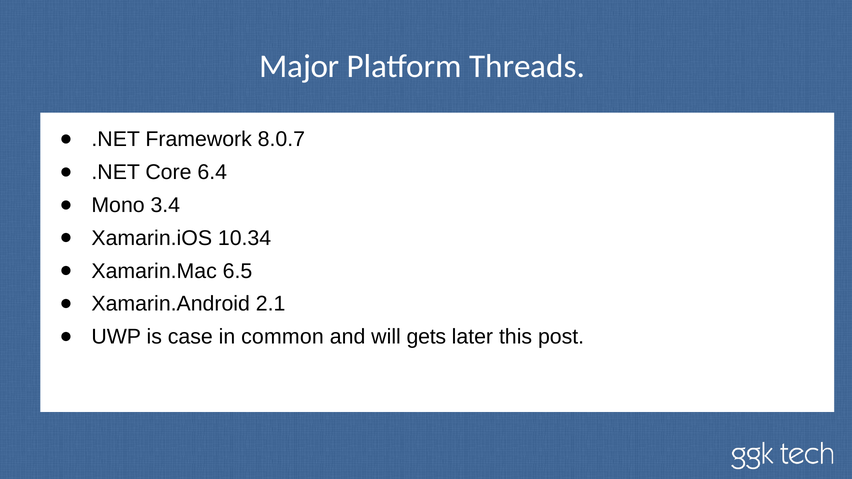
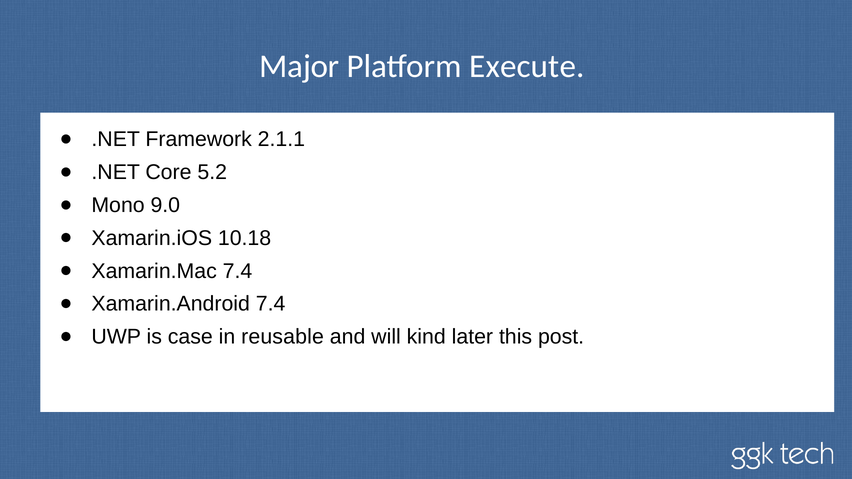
Threads: Threads -> Execute (527, 67)
8.0.7: 8.0.7 -> 2.1.1 (281, 139)
6.4: 6.4 -> 5.2 (212, 172)
3.4: 3.4 -> 9.0 (165, 205)
10.34: 10.34 -> 10.18 (245, 238)
Xamarin.Mac 6.5: 6.5 -> 7.4 (238, 271)
Xamarin.Android 2.1: 2.1 -> 7.4 (271, 304)
common: common -> reusable (283, 337)
gets: gets -> kind (426, 337)
